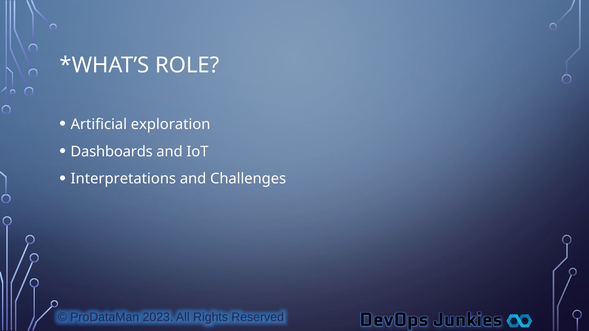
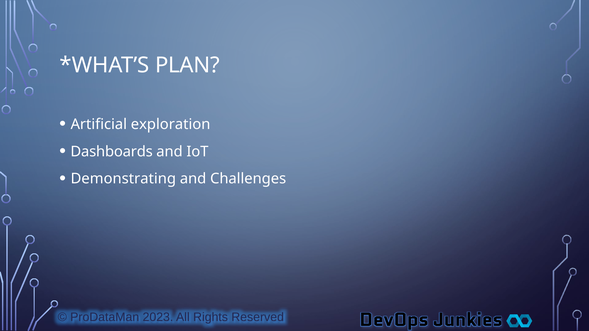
ROLE: ROLE -> PLAN (187, 65)
Interpretations: Interpretations -> Demonstrating (123, 179)
